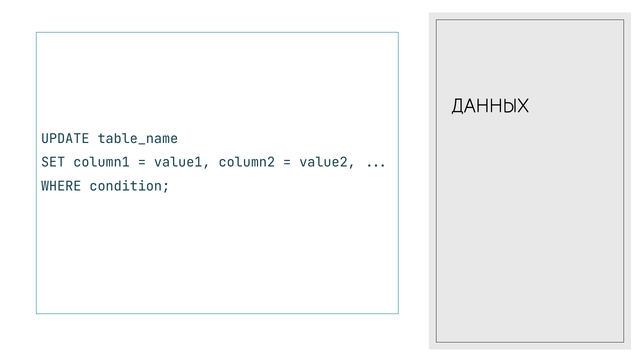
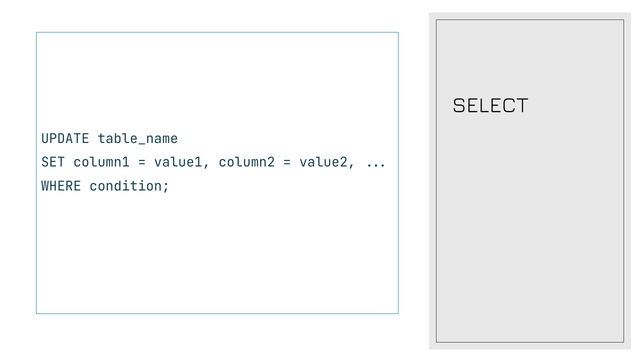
ДАННЫХ: ДАННЫХ -> SELECT (490, 105)
